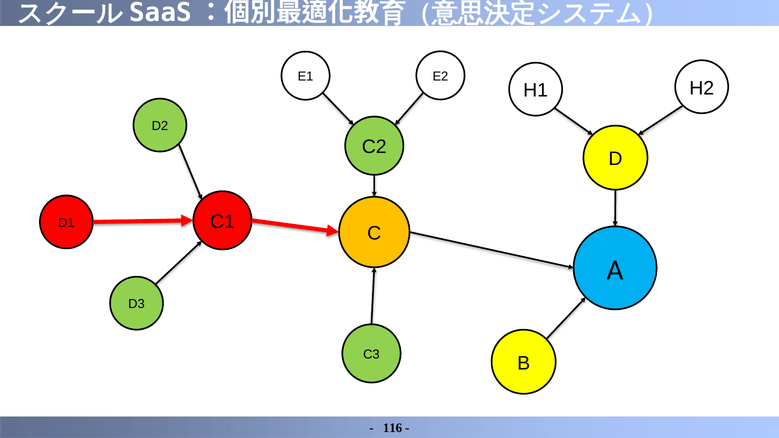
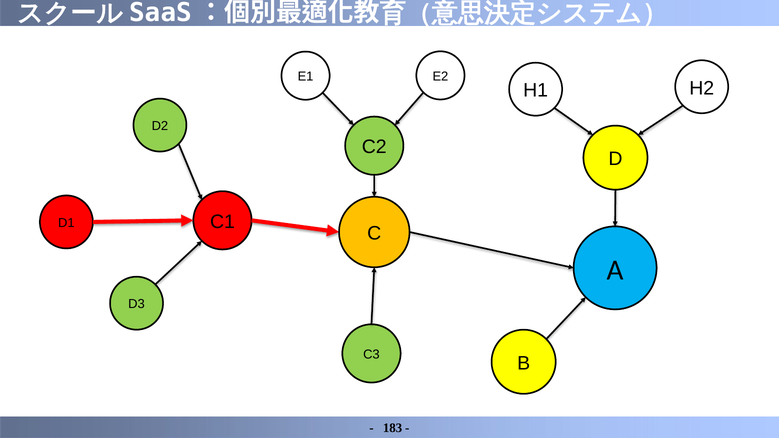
116: 116 -> 183 (393, 428)
